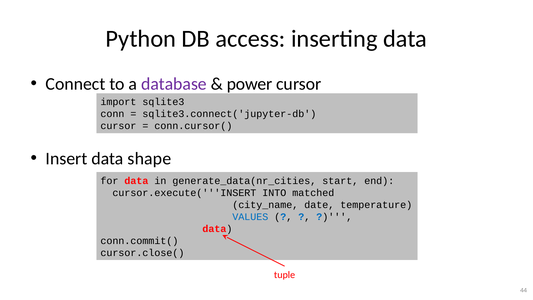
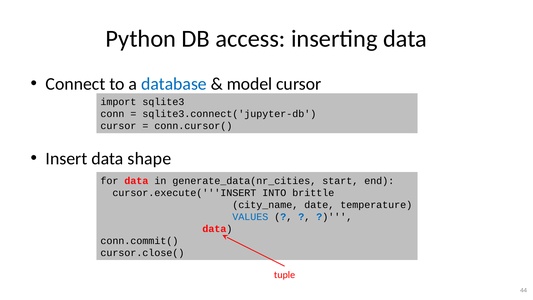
database colour: purple -> blue (174, 84)
power: power -> model (250, 84)
matched: matched -> brittle (313, 193)
